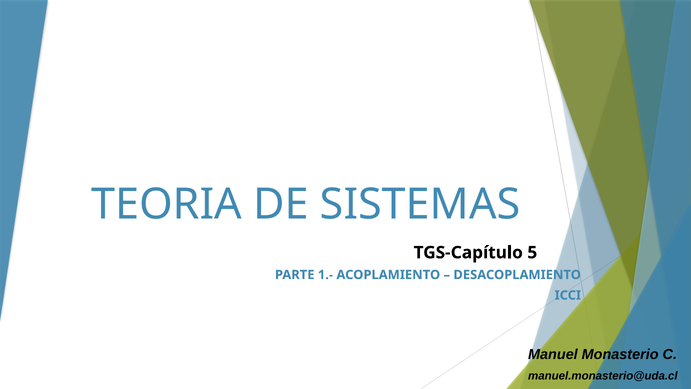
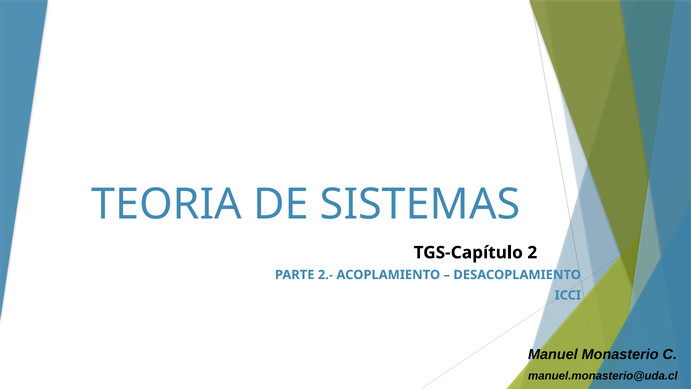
5: 5 -> 2 (532, 252)
1.-: 1.- -> 2.- (325, 275)
